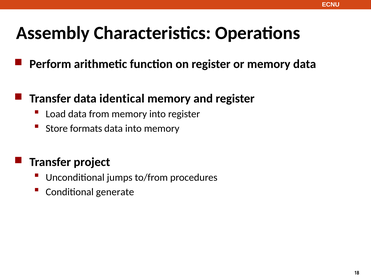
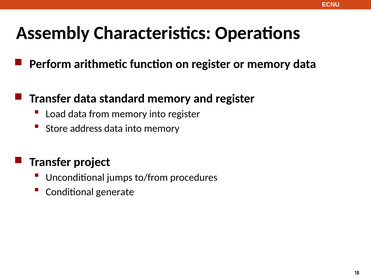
identical: identical -> standard (122, 99)
formats: formats -> address (86, 129)
